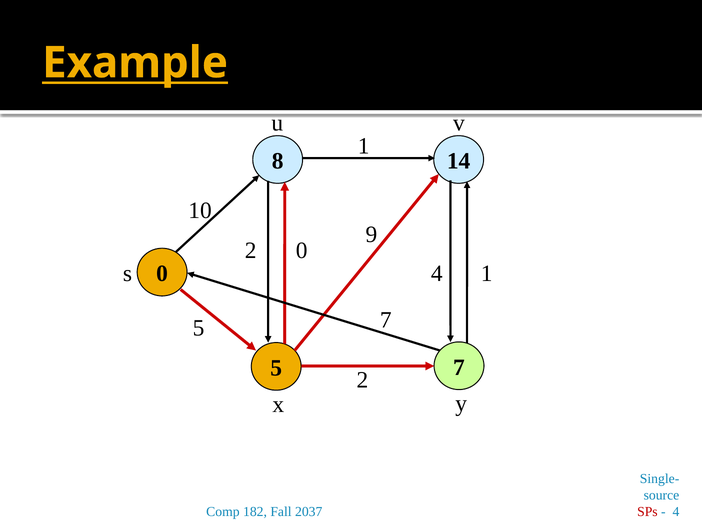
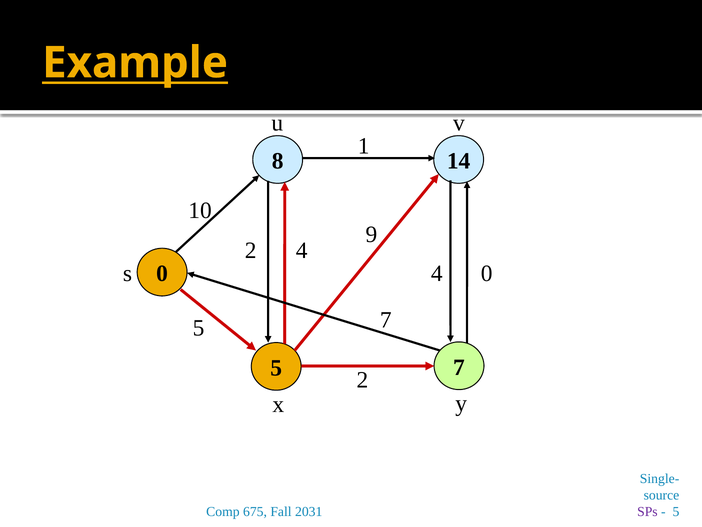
0: 0 -> 4 (302, 250)
4 1: 1 -> 0 (487, 273)
182: 182 -> 675 (255, 511)
2037: 2037 -> 2031 (309, 511)
SPs colour: red -> purple (647, 511)
4: 4 -> 5 (676, 511)
